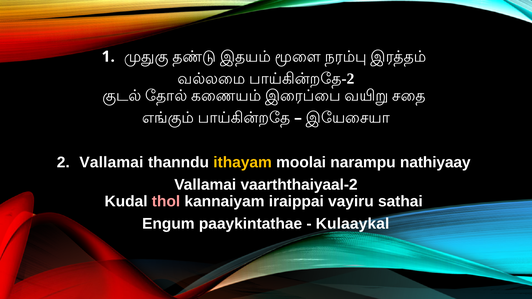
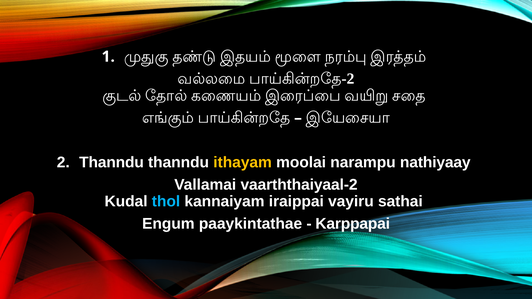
Vallamai: Vallamai -> Thanndu (112, 162)
thol colour: pink -> light blue (166, 201)
Kulaaykal: Kulaaykal -> Karppapai (353, 224)
